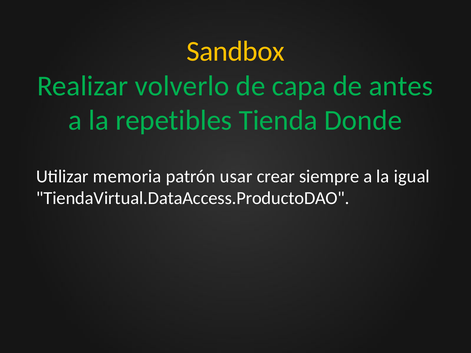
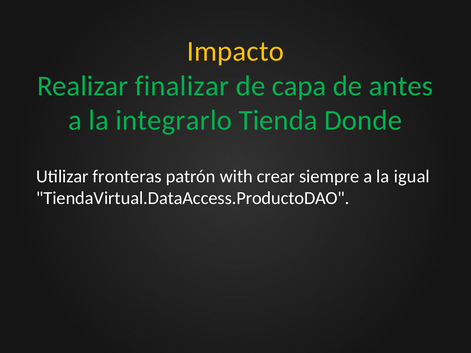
Sandbox: Sandbox -> Impacto (235, 51)
volverlo: volverlo -> finalizar (182, 86)
repetibles: repetibles -> integrarlo (174, 120)
memoria: memoria -> fronteras (127, 176)
usar: usar -> with (236, 176)
